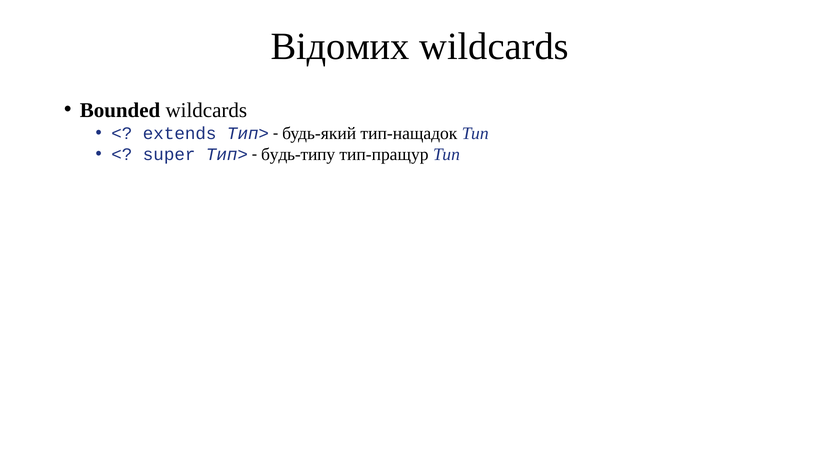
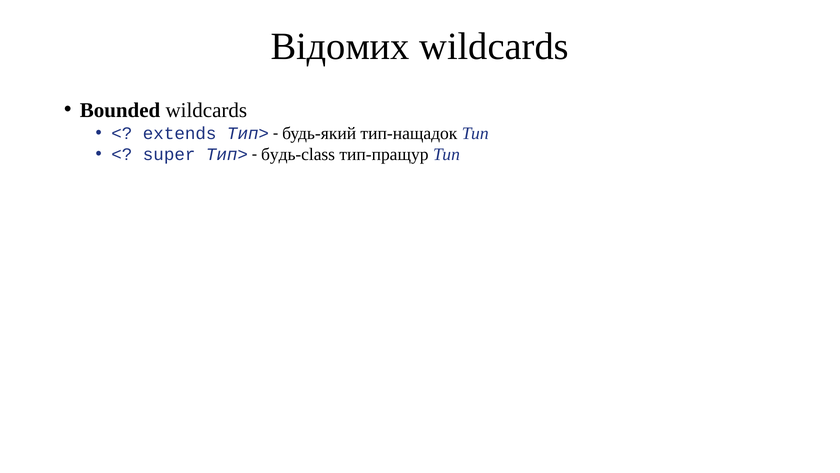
будь-типу: будь-типу -> будь-class (298, 154)
